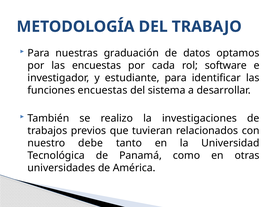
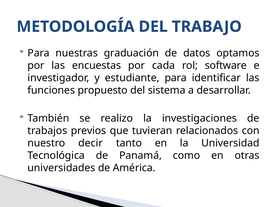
funciones encuestas: encuestas -> propuesto (103, 90)
debe: debe -> decir (91, 143)
